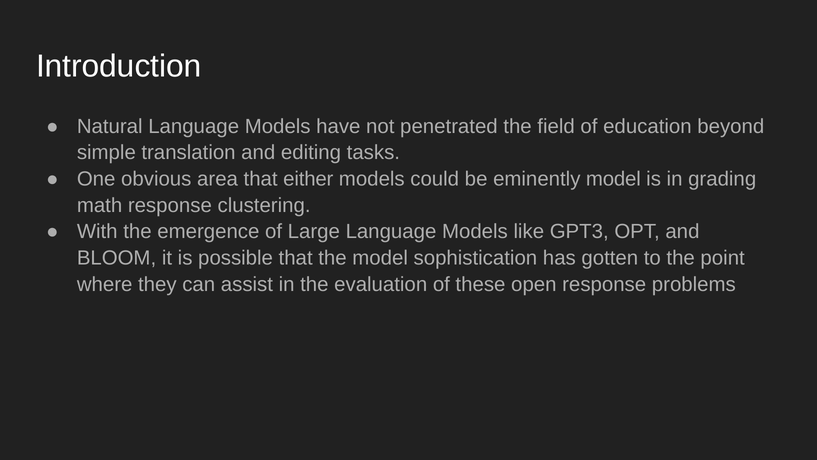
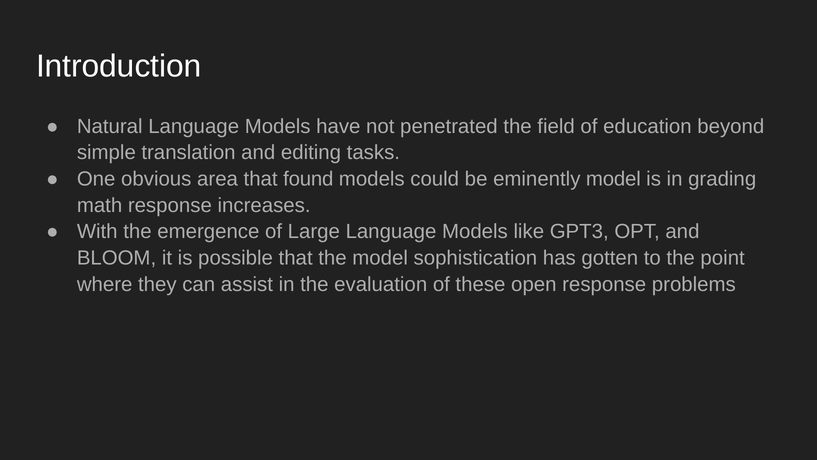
either: either -> found (308, 179)
clustering: clustering -> increases (264, 205)
